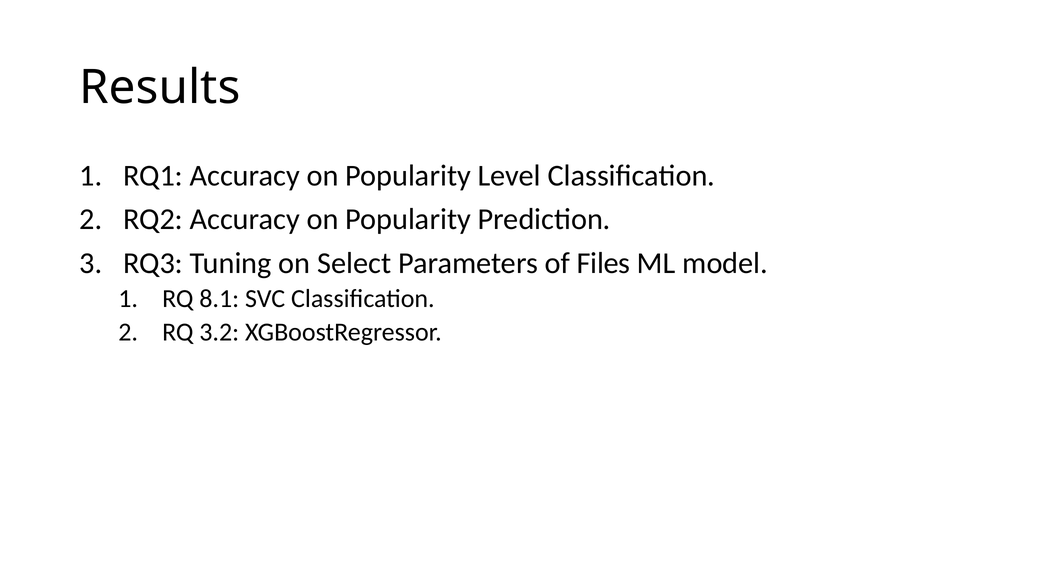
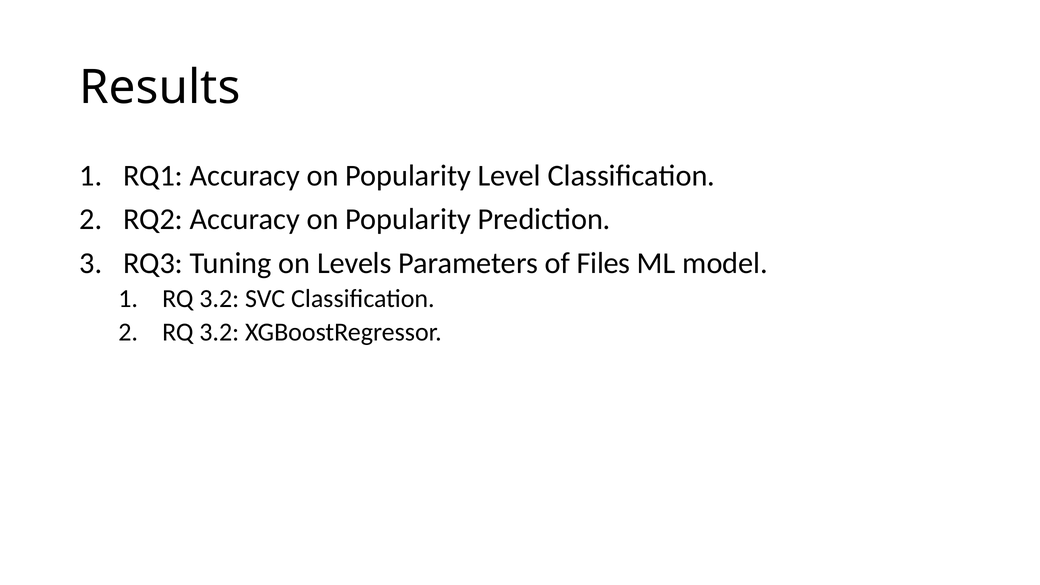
Select: Select -> Levels (354, 263)
8.1: 8.1 -> 3.2 (219, 299)
